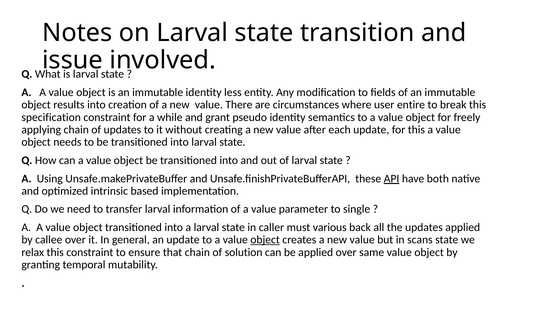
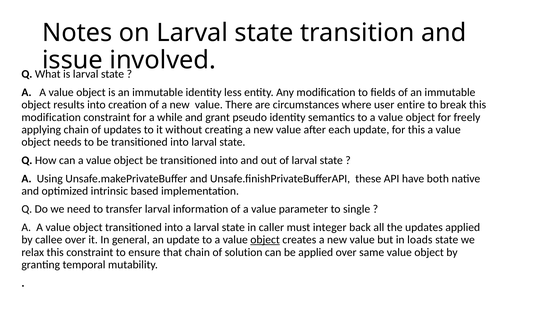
specification: specification -> modification (51, 117)
API underline: present -> none (392, 179)
various: various -> integer (330, 227)
scans: scans -> loads (420, 240)
